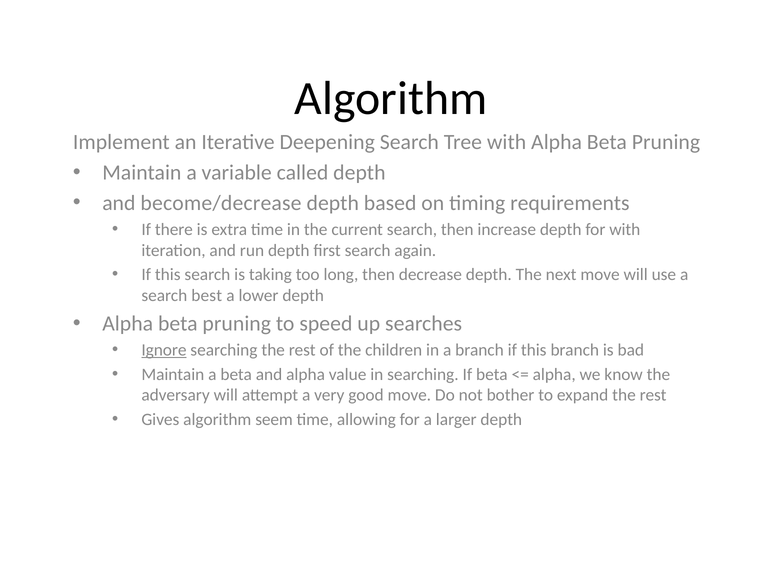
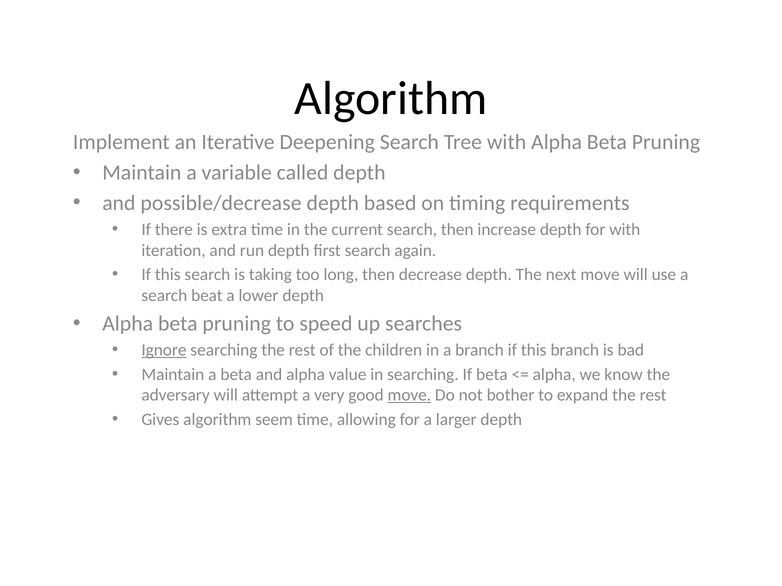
become/decrease: become/decrease -> possible/decrease (221, 203)
best: best -> beat (207, 296)
move underline: none -> present (409, 396)
